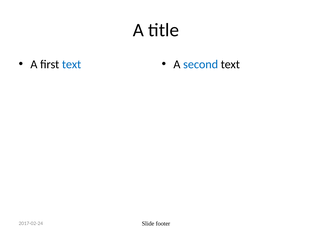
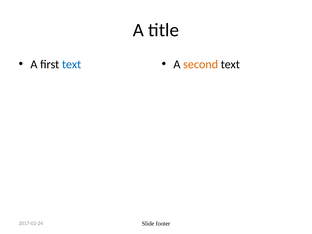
second colour: blue -> orange (201, 64)
